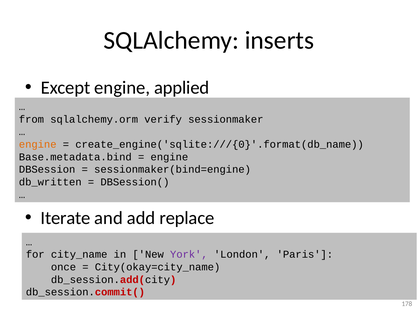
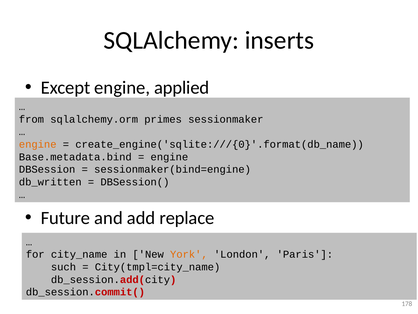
verify: verify -> primes (163, 119)
Iterate: Iterate -> Future (65, 218)
York colour: purple -> orange (189, 254)
once: once -> such (63, 267)
City(okay=city_name: City(okay=city_name -> City(tmpl=city_name (158, 267)
